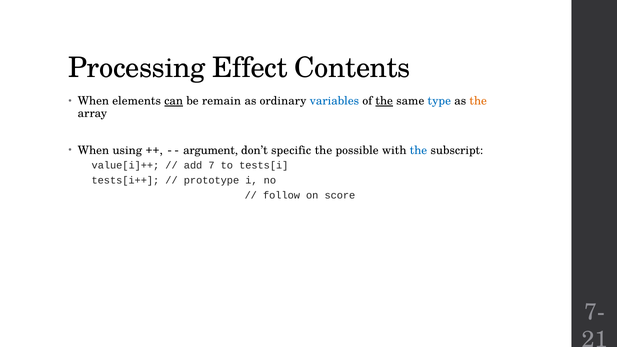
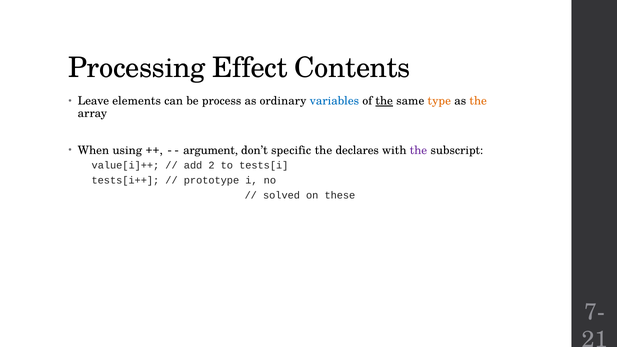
When: When -> Leave (93, 101)
can underline: present -> none (174, 101)
remain: remain -> process (222, 101)
type colour: blue -> orange (439, 101)
possible: possible -> declares (357, 150)
the colour: blue -> purple (418, 150)
7: 7 -> 2 (211, 165)
follow: follow -> solved (282, 195)
score: score -> these (340, 195)
